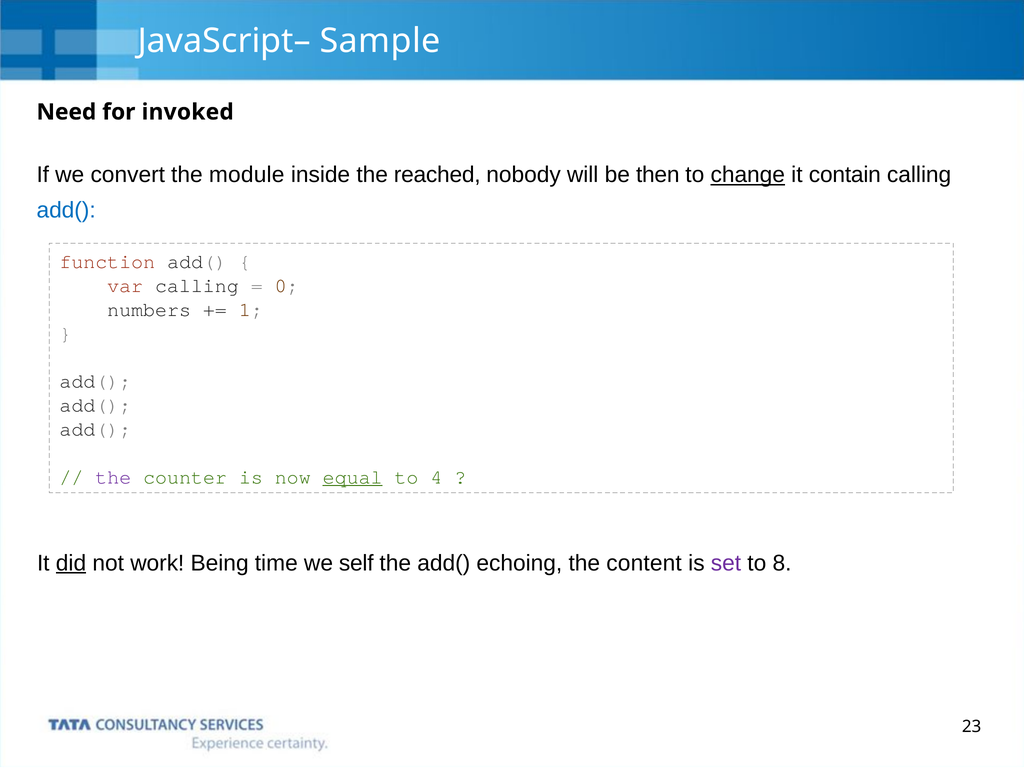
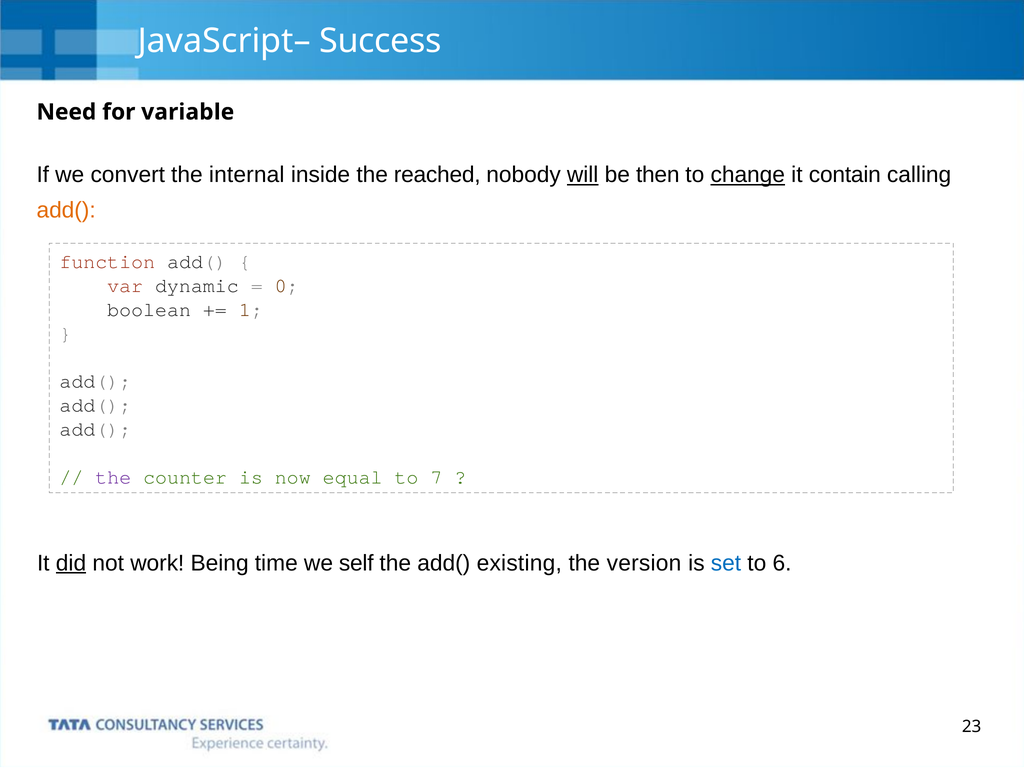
Sample: Sample -> Success (380, 41)
invoked: invoked -> variable (188, 112)
module: module -> internal (247, 175)
will underline: none -> present (583, 175)
add( colour: blue -> orange (66, 210)
var calling: calling -> dynamic (197, 286)
numbers: numbers -> boolean (149, 310)
equal underline: present -> none (353, 477)
4: 4 -> 7 (436, 477)
echoing: echoing -> existing (519, 563)
content: content -> version (644, 563)
set colour: purple -> blue (726, 563)
8: 8 -> 6 (782, 563)
